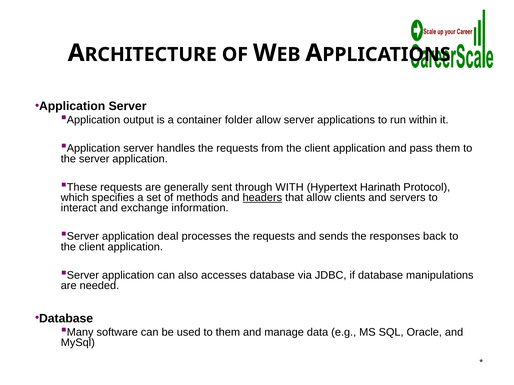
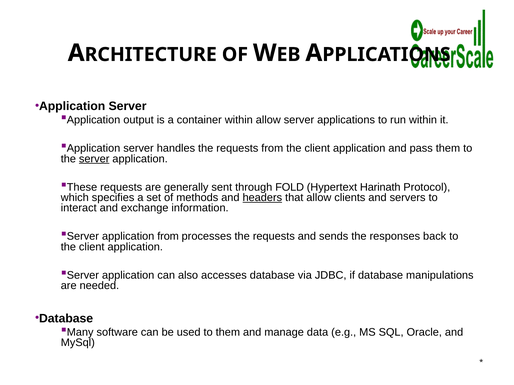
container folder: folder -> within (239, 120)
server underline: none -> present (94, 159)
WITH: WITH -> FOLD (290, 187)
application deal: deal -> from (168, 237)
